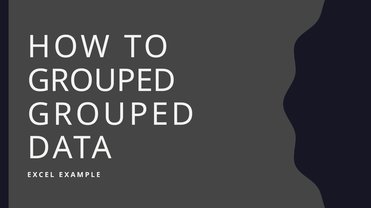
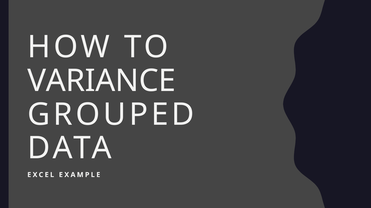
GROUPED: GROUPED -> VARIANCE (102, 81)
